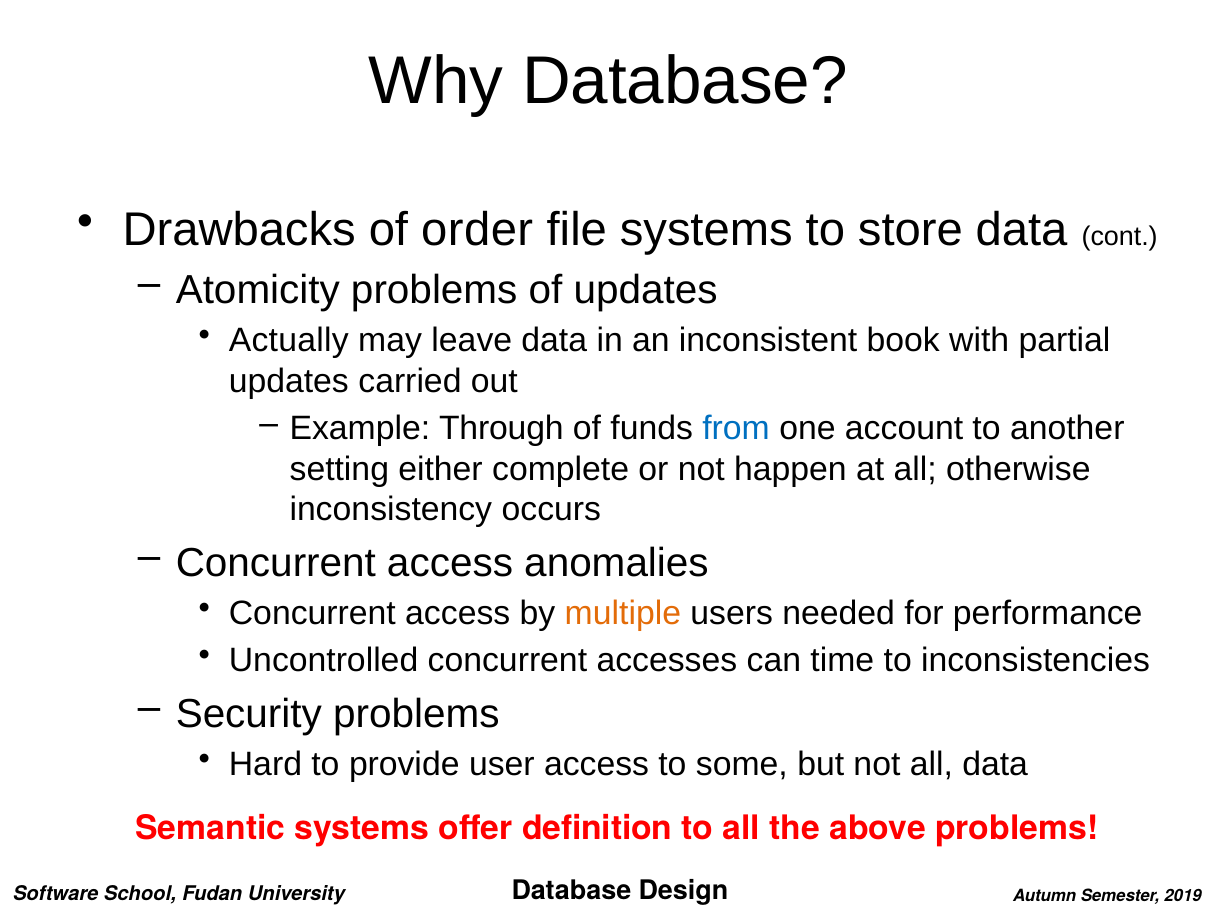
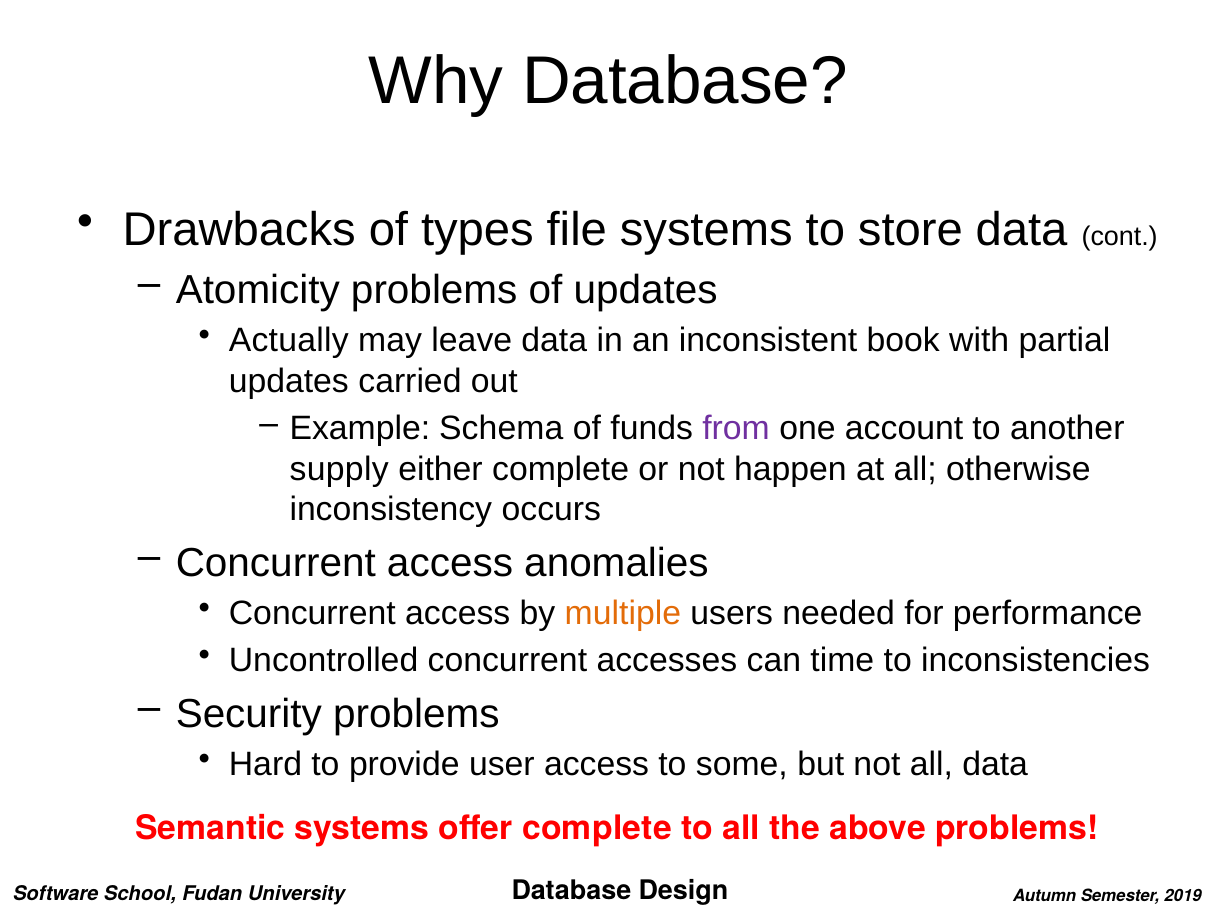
order: order -> types (477, 230)
Through: Through -> Schema (501, 428)
from colour: blue -> purple (736, 428)
setting: setting -> supply (339, 469)
offer definition: definition -> complete (597, 828)
